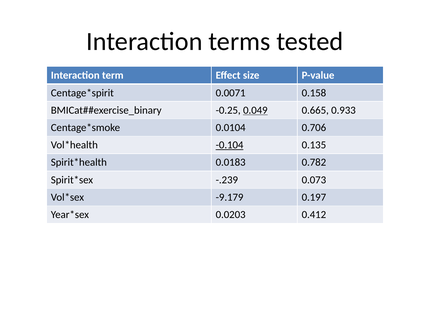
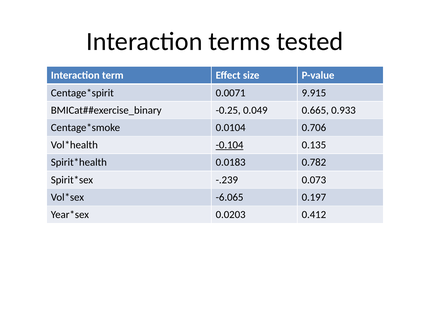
0.158: 0.158 -> 9.915 (314, 93)
0.049 underline: present -> none (255, 110)
-9.179: -9.179 -> -6.065 (230, 198)
